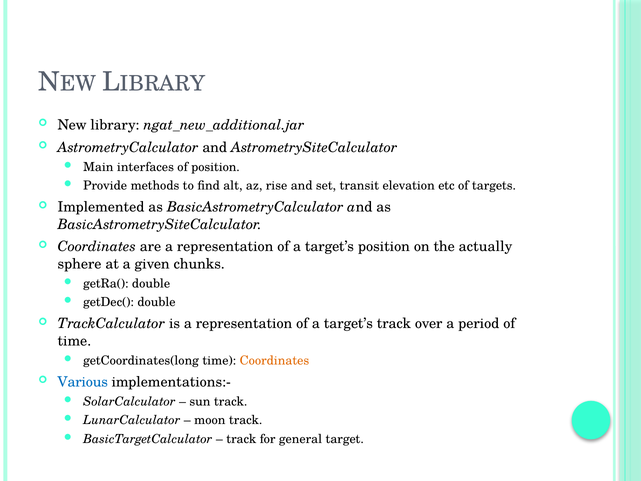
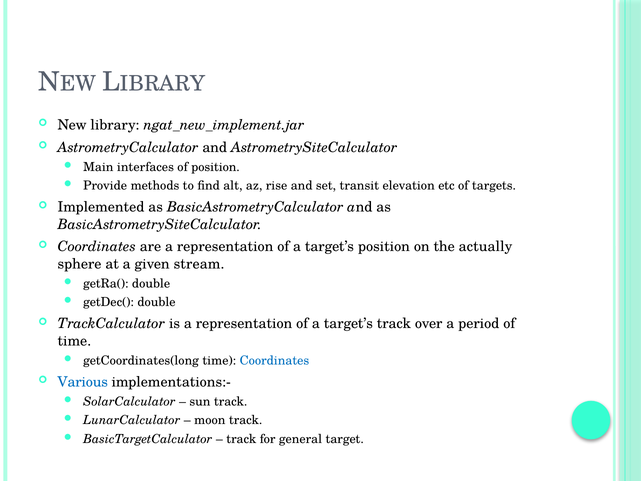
ngat_new_additional.jar: ngat_new_additional.jar -> ngat_new_implement.jar (224, 125)
chunks: chunks -> stream (199, 264)
Coordinates colour: orange -> blue (274, 360)
